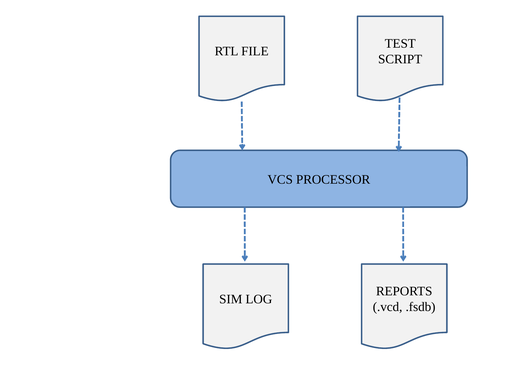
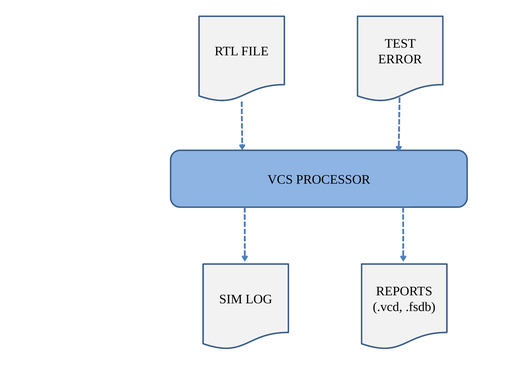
SCRIPT: SCRIPT -> ERROR (400, 59)
